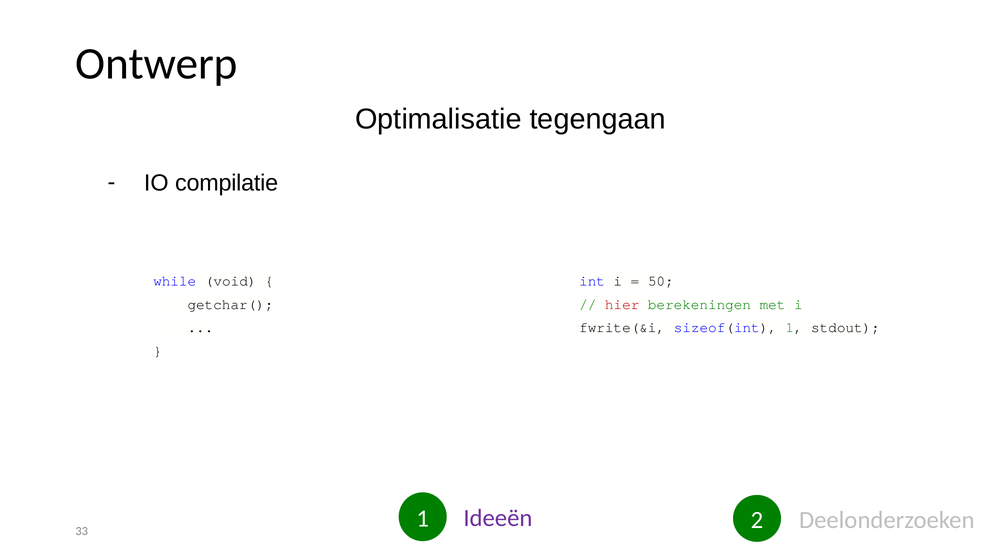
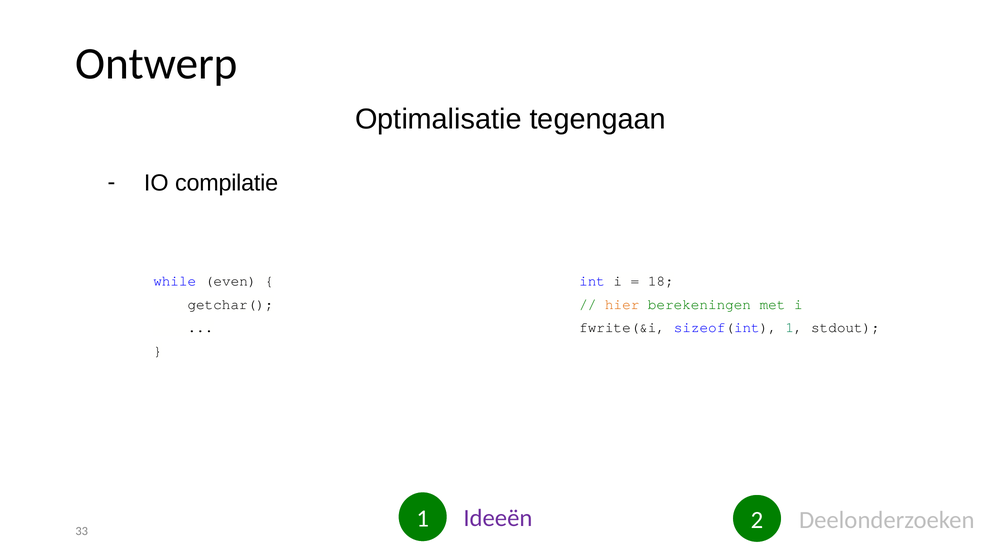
void: void -> even (231, 281)
50: 50 -> 18 (661, 281)
hier colour: red -> orange (622, 305)
